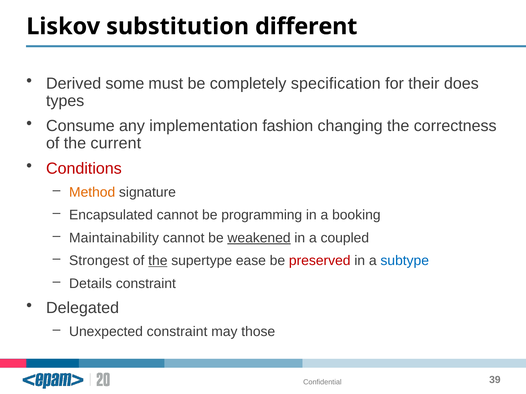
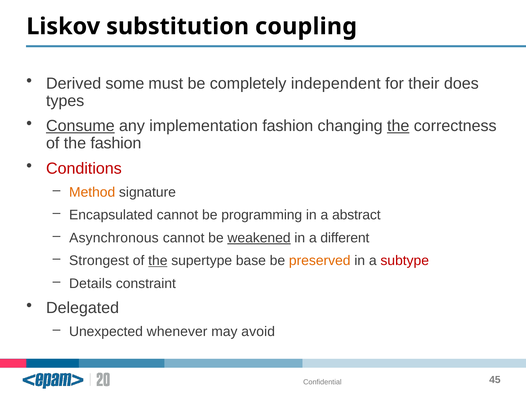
different: different -> coupling (306, 26)
specification: specification -> independent (336, 84)
Consume underline: none -> present (80, 126)
the underline: none -> present (398, 126)
the current: current -> fashion (116, 143)
booking: booking -> abstract (356, 215)
Maintainability: Maintainability -> Asynchronous (114, 238)
coupled: coupled -> different (345, 238)
ease: ease -> base (251, 261)
preserved colour: red -> orange (320, 261)
subtype colour: blue -> red (405, 261)
Unexpected constraint: constraint -> whenever (177, 332)
those: those -> avoid (258, 332)
39: 39 -> 45 (495, 380)
